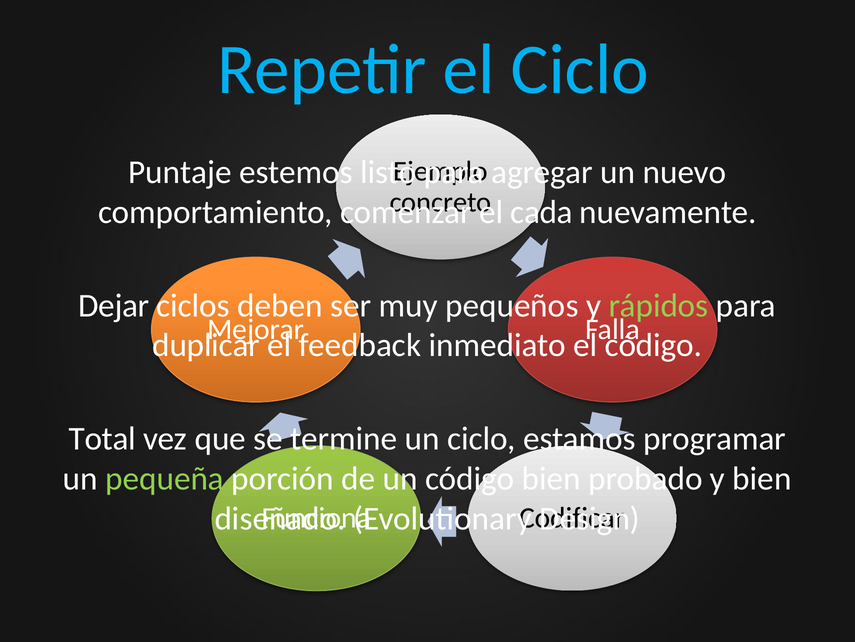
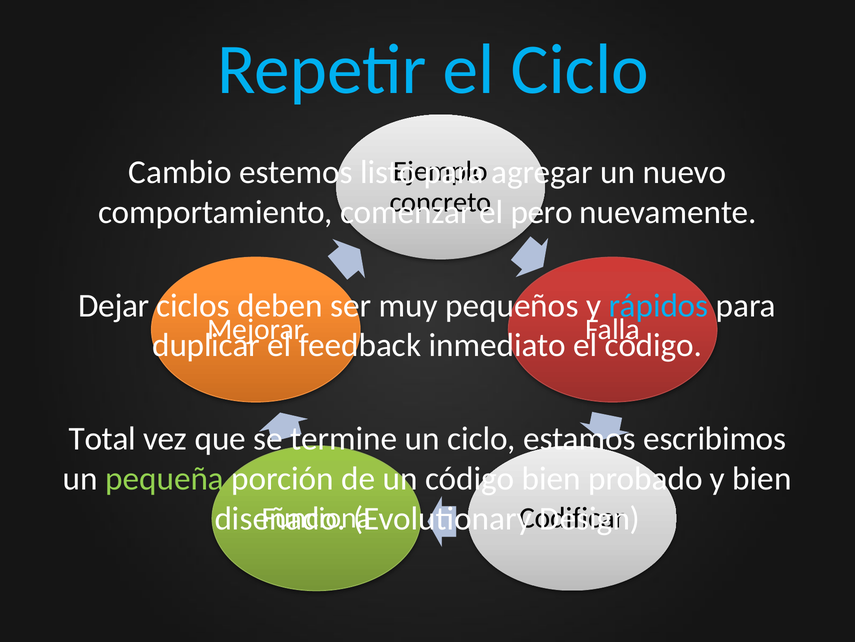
Puntaje: Puntaje -> Cambio (180, 172)
cada: cada -> pero (542, 212)
rápidos colour: light green -> light blue (658, 305)
programar: programar -> escribimos (715, 438)
